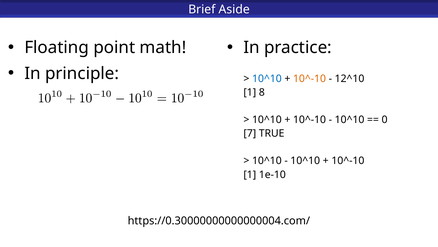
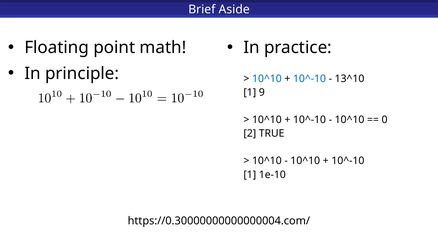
10^-10 colour: orange -> blue (309, 78)
12^10: 12^10 -> 13^10 (350, 78)
8: 8 -> 9 (262, 92)
7: 7 -> 2 (250, 133)
